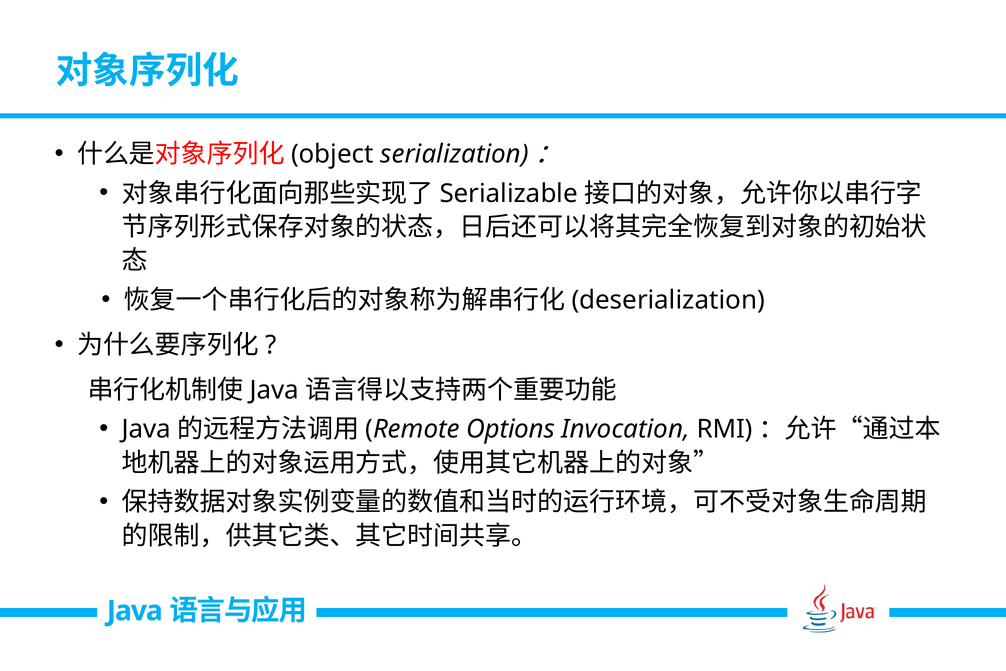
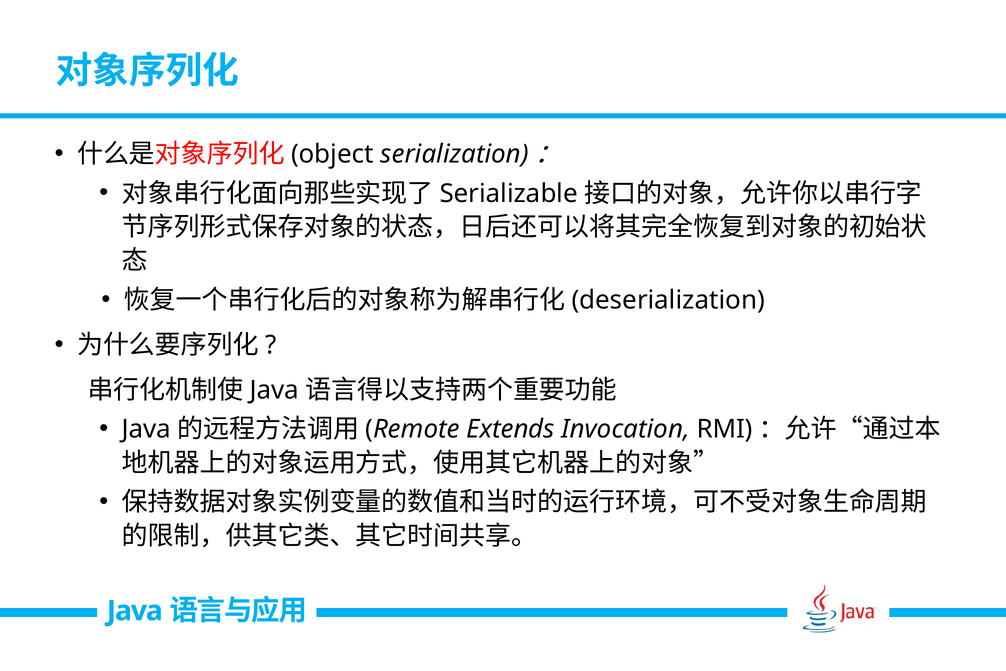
Options: Options -> Extends (511, 429)
